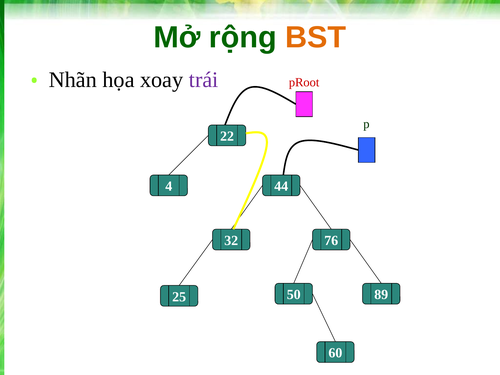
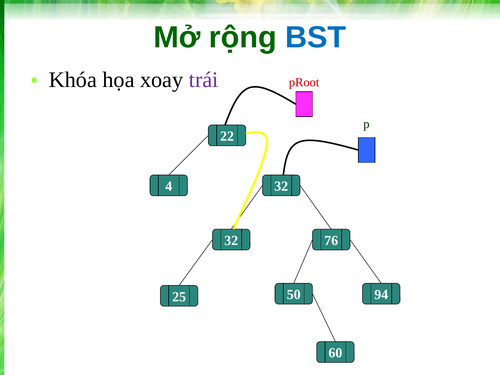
BST colour: orange -> blue (316, 38)
Nhãn: Nhãn -> Khóa (73, 80)
4 44: 44 -> 32 (281, 186)
89: 89 -> 94 (381, 295)
